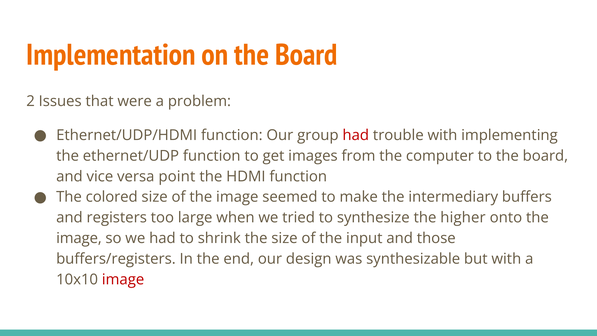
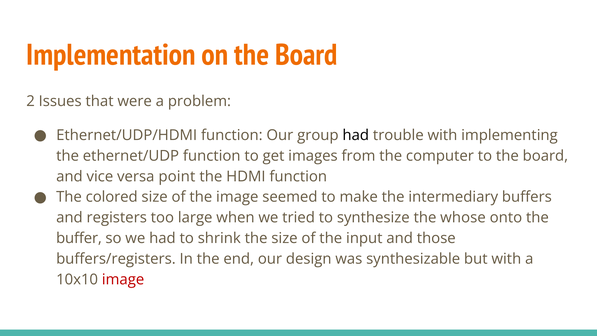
had colour: red -> black (356, 135)
higher: higher -> whose (463, 218)
image: image -> buffer (79, 238)
